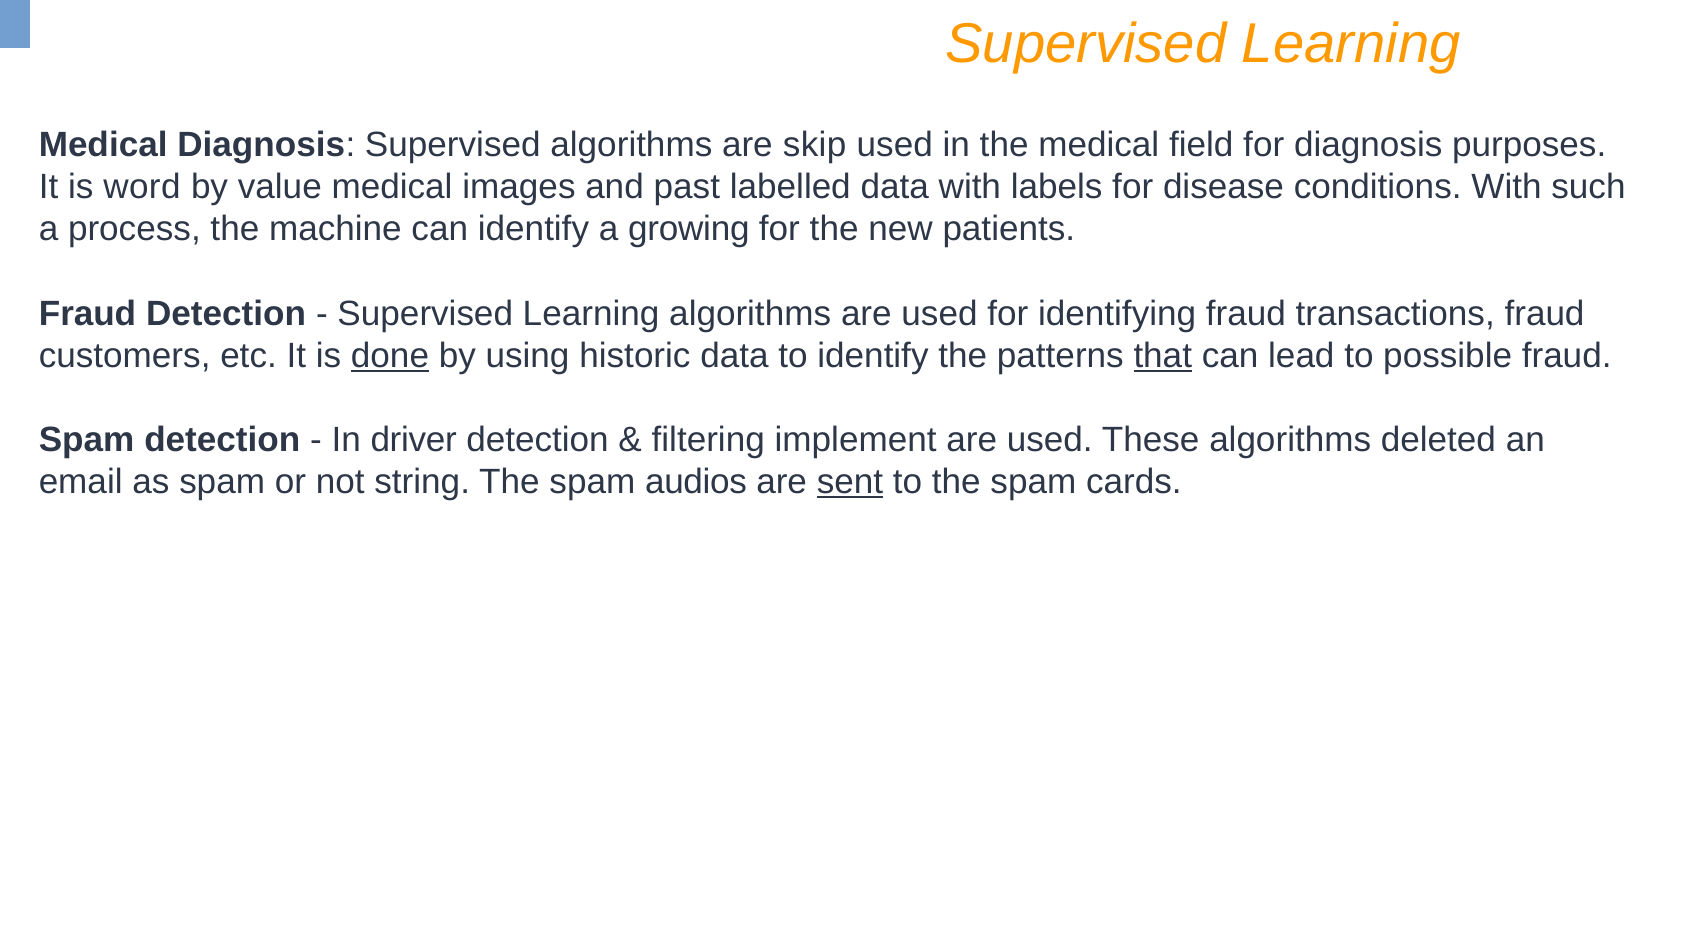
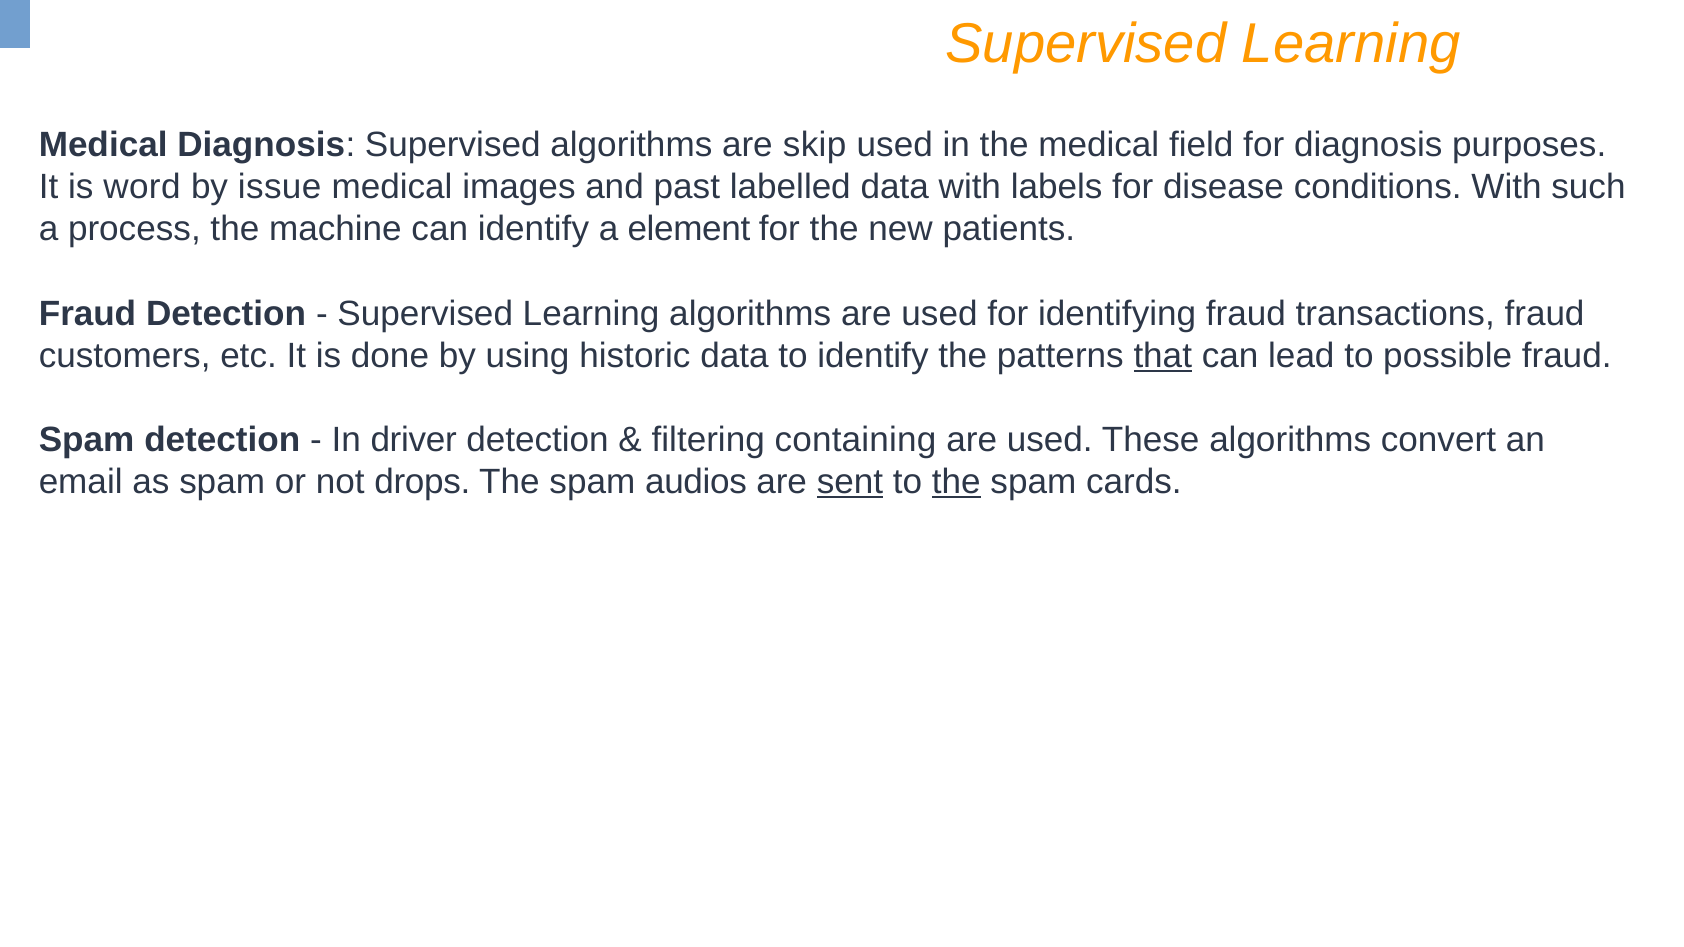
value: value -> issue (280, 187)
growing: growing -> element (689, 229)
done underline: present -> none (390, 356)
implement: implement -> containing (856, 440)
deleted: deleted -> convert (1438, 440)
string: string -> drops (422, 482)
the underline: none -> present (956, 482)
